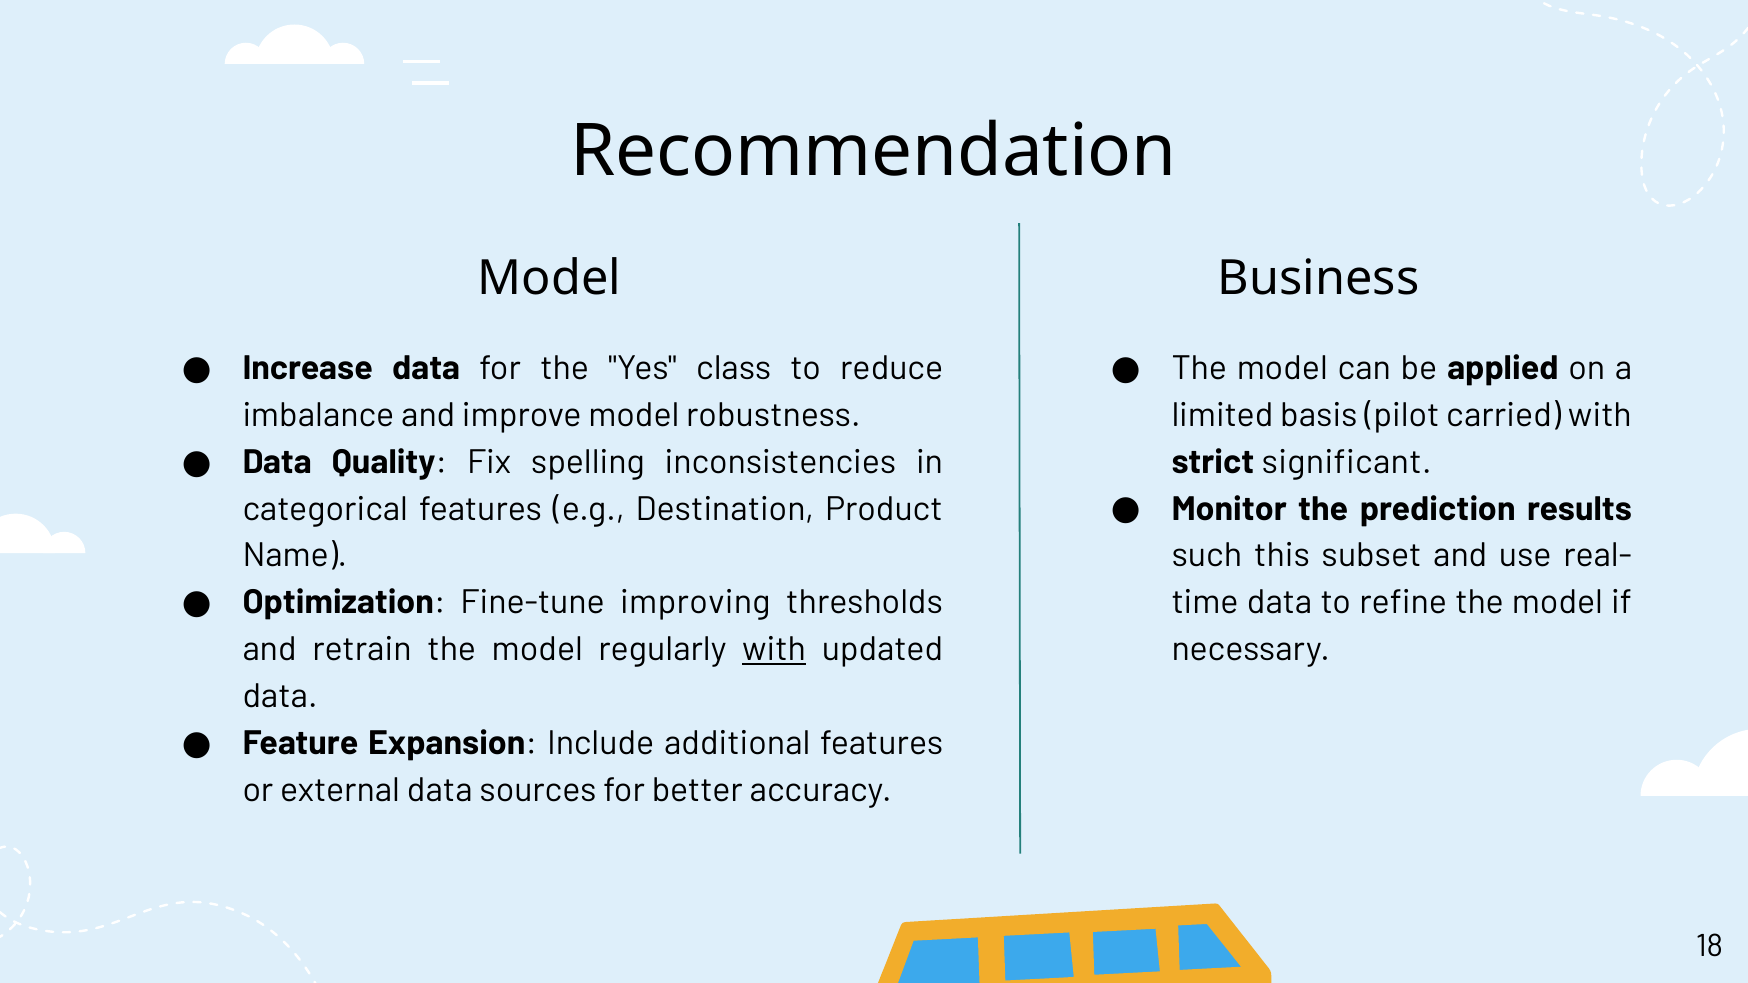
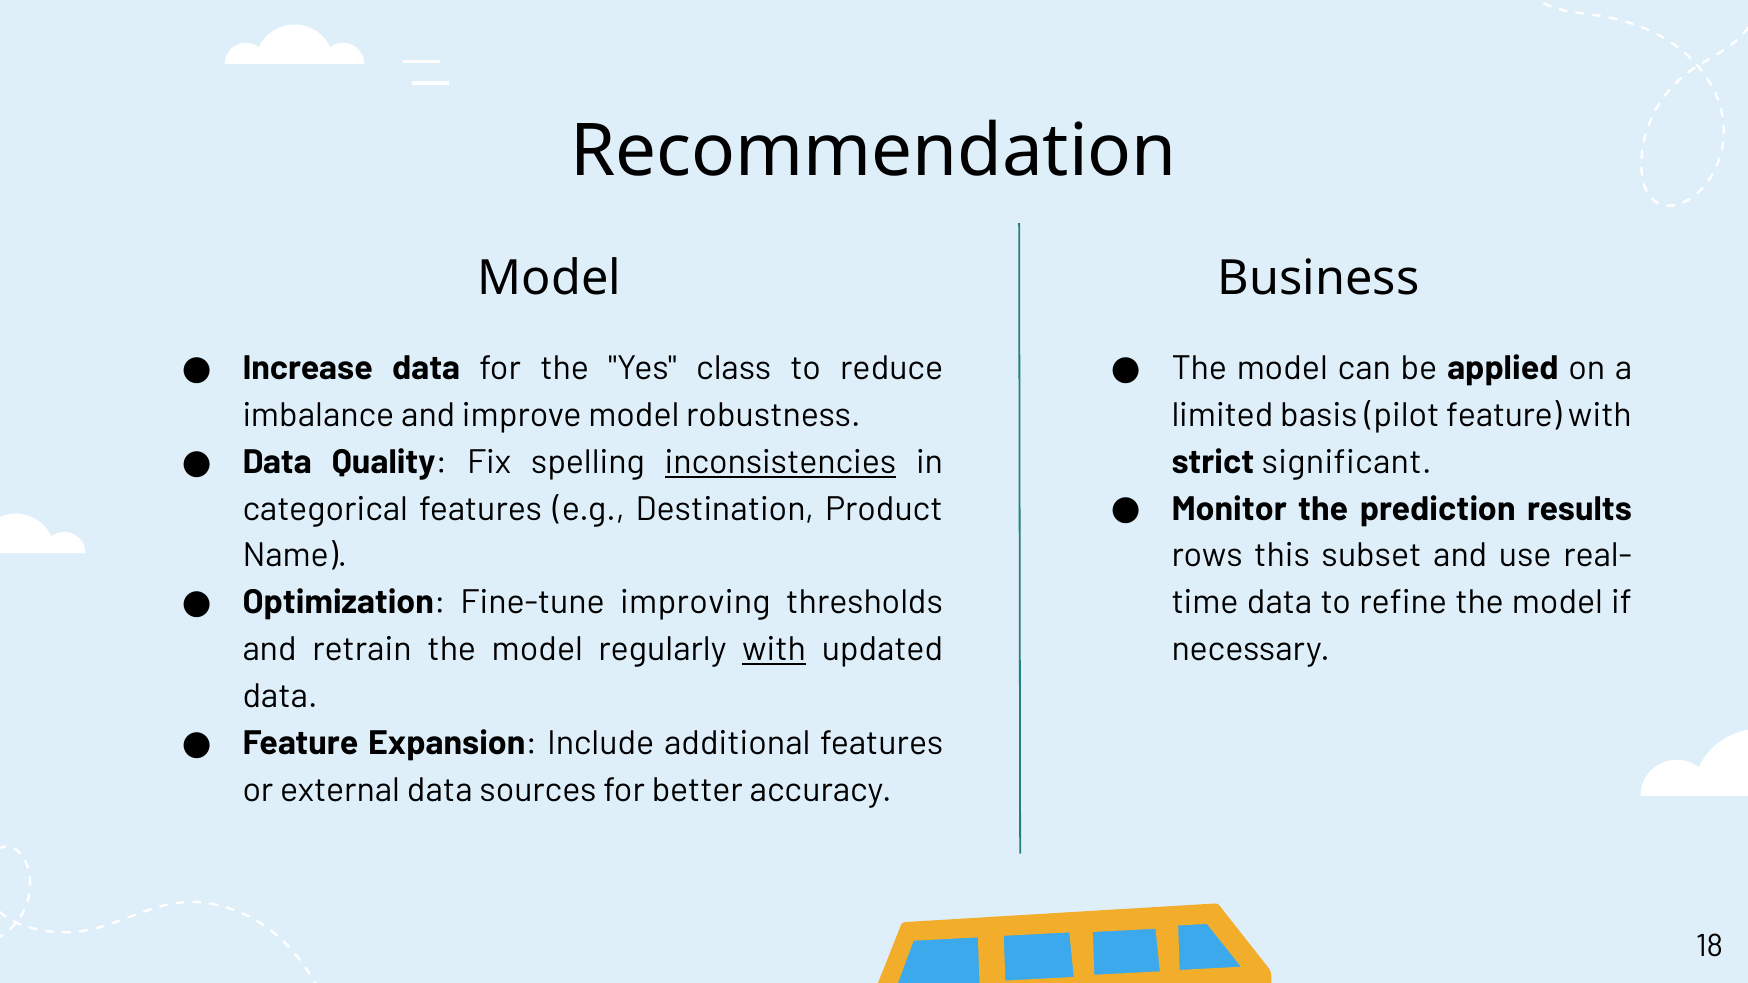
pilot carried: carried -> feature (1504, 415)
inconsistencies underline: none -> present (780, 462)
such: such -> rows (1207, 556)
